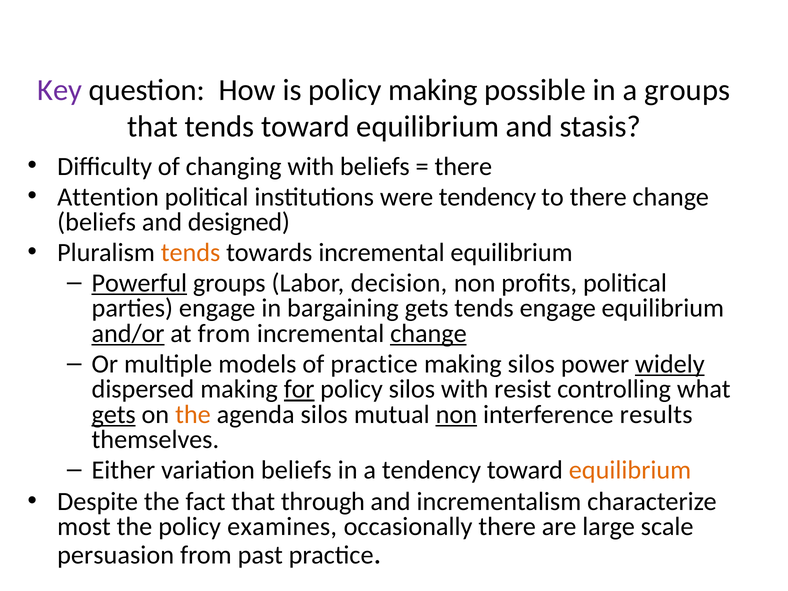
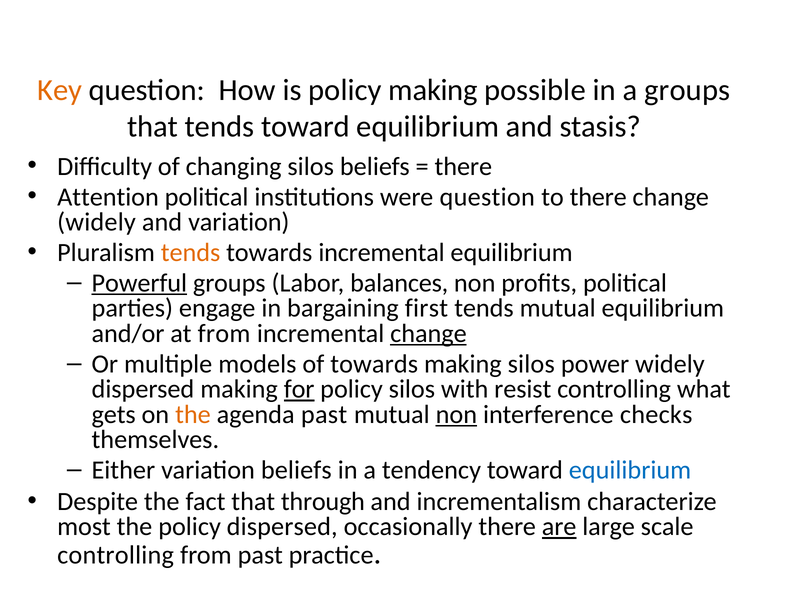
Key colour: purple -> orange (60, 90)
changing with: with -> silos (311, 166)
were tendency: tendency -> question (487, 197)
beliefs: beliefs -> widely (96, 222)
and designed: designed -> variation (239, 222)
decision: decision -> balances (399, 283)
bargaining gets: gets -> first (426, 308)
tends engage: engage -> mutual (558, 308)
and/or underline: present -> none (128, 334)
of practice: practice -> towards (374, 364)
widely underline: present -> none (670, 364)
gets underline: present -> none (114, 414)
agenda silos: silos -> past (324, 414)
results: results -> checks (656, 414)
equilibrium colour: orange -> blue (630, 470)
policy examines: examines -> dispersed (282, 527)
are underline: none -> present (559, 527)
persuasion: persuasion -> controlling (116, 555)
